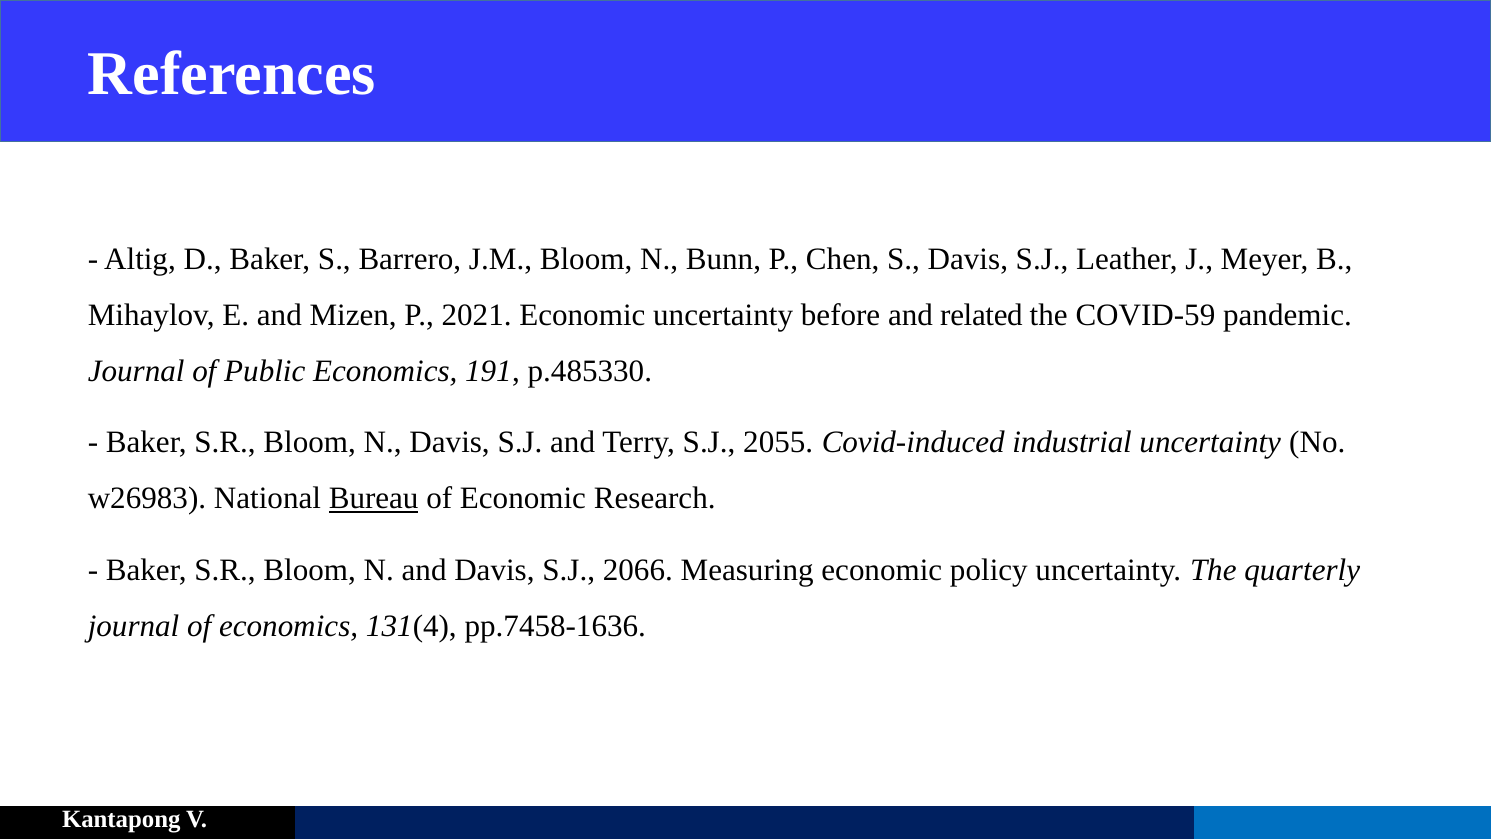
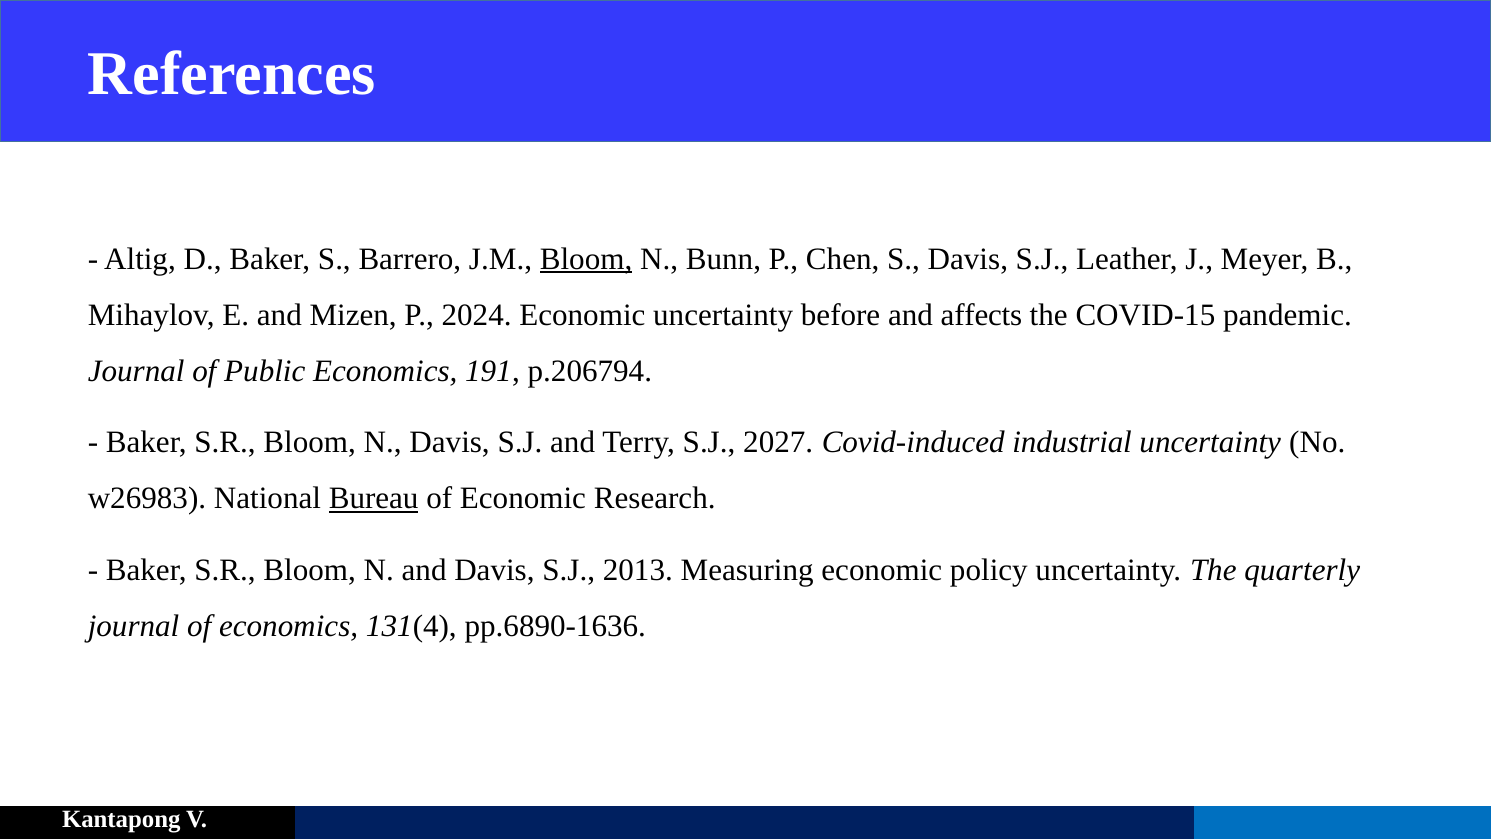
Bloom underline: none -> present (586, 259)
2021: 2021 -> 2024 (477, 315)
related: related -> affects (981, 315)
COVID-59: COVID-59 -> COVID-15 (1145, 315)
p.485330: p.485330 -> p.206794 (590, 371)
2055: 2055 -> 2027 (778, 442)
2066: 2066 -> 2013 (638, 570)
pp.7458-1636: pp.7458-1636 -> pp.6890-1636 (555, 626)
